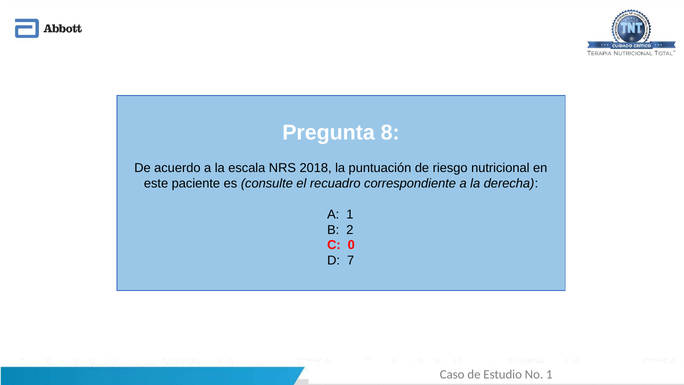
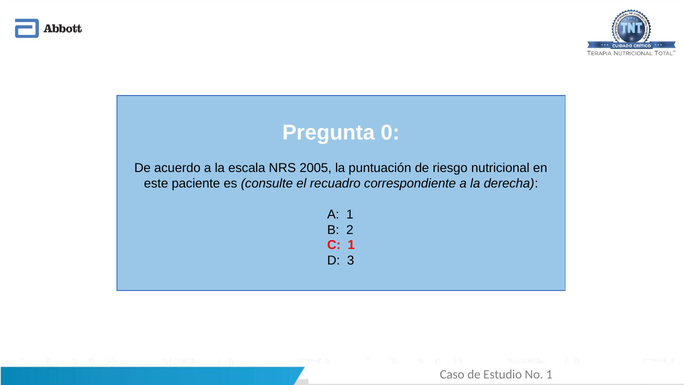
8: 8 -> 0 (390, 133)
2018: 2018 -> 2005 (316, 168)
C 0: 0 -> 1 (351, 245)
7: 7 -> 3 (351, 260)
